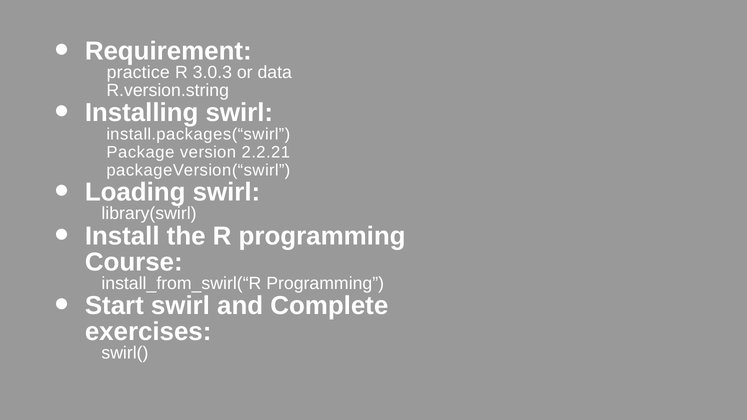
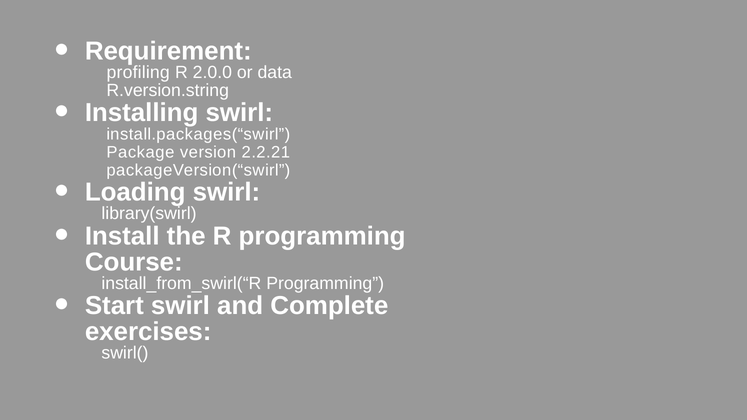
practice: practice -> profiling (138, 73)
3.0.3: 3.0.3 -> 2.0.0 (212, 73)
